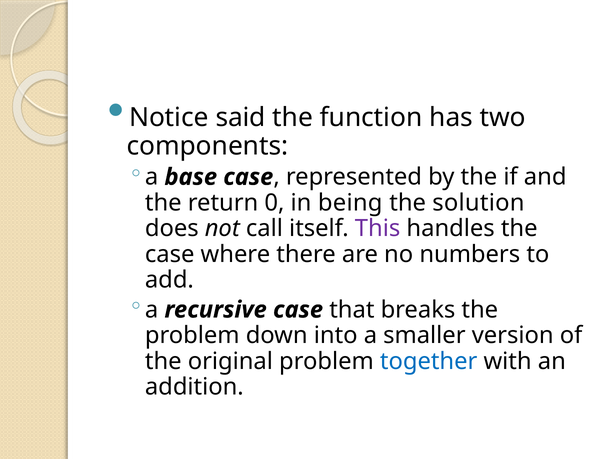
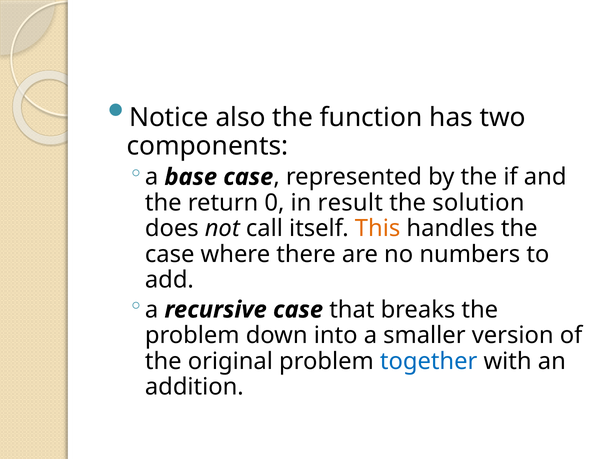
said: said -> also (241, 118)
being: being -> result (350, 203)
This colour: purple -> orange (378, 228)
